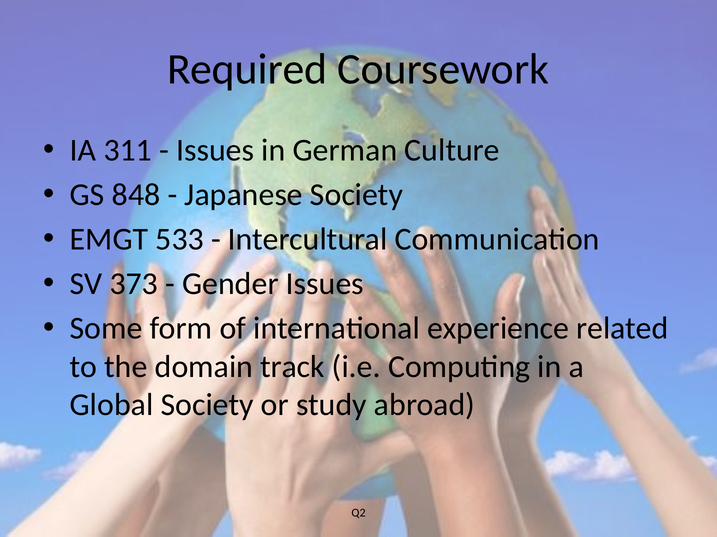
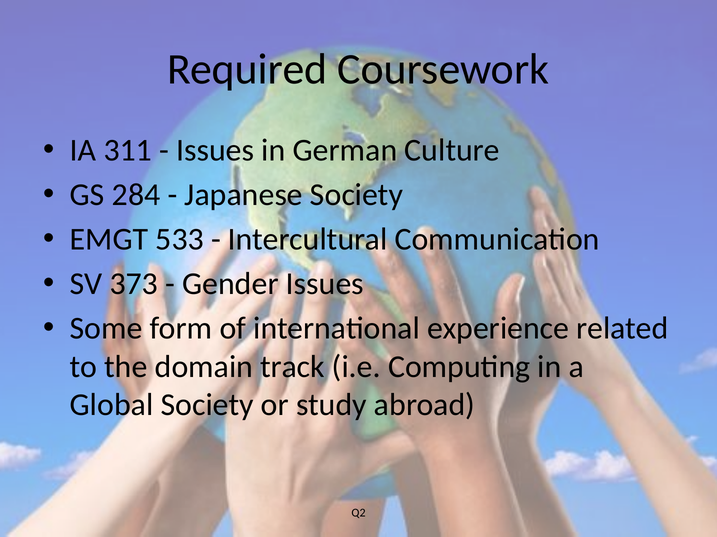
848: 848 -> 284 (136, 195)
